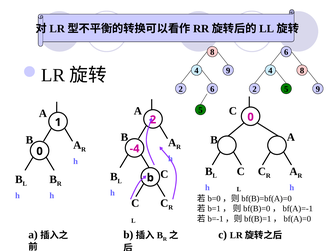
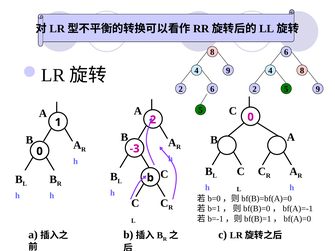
-4: -4 -> -3 (135, 149)
